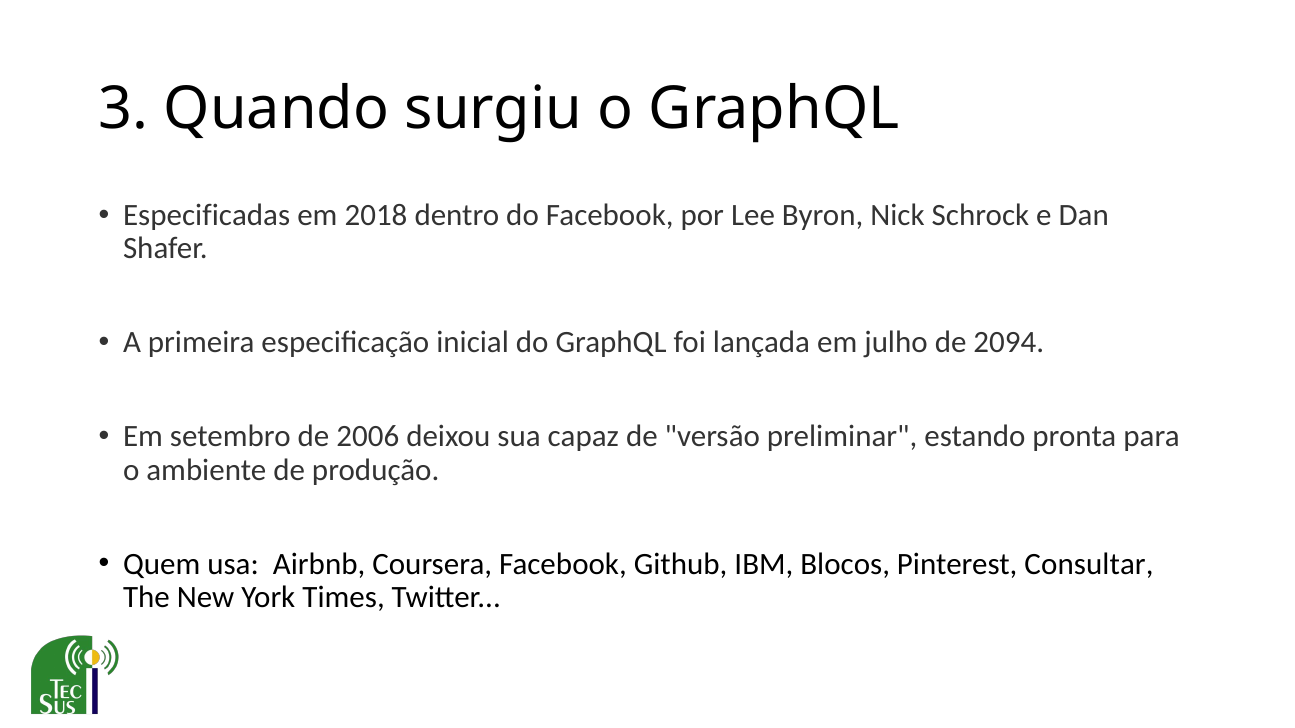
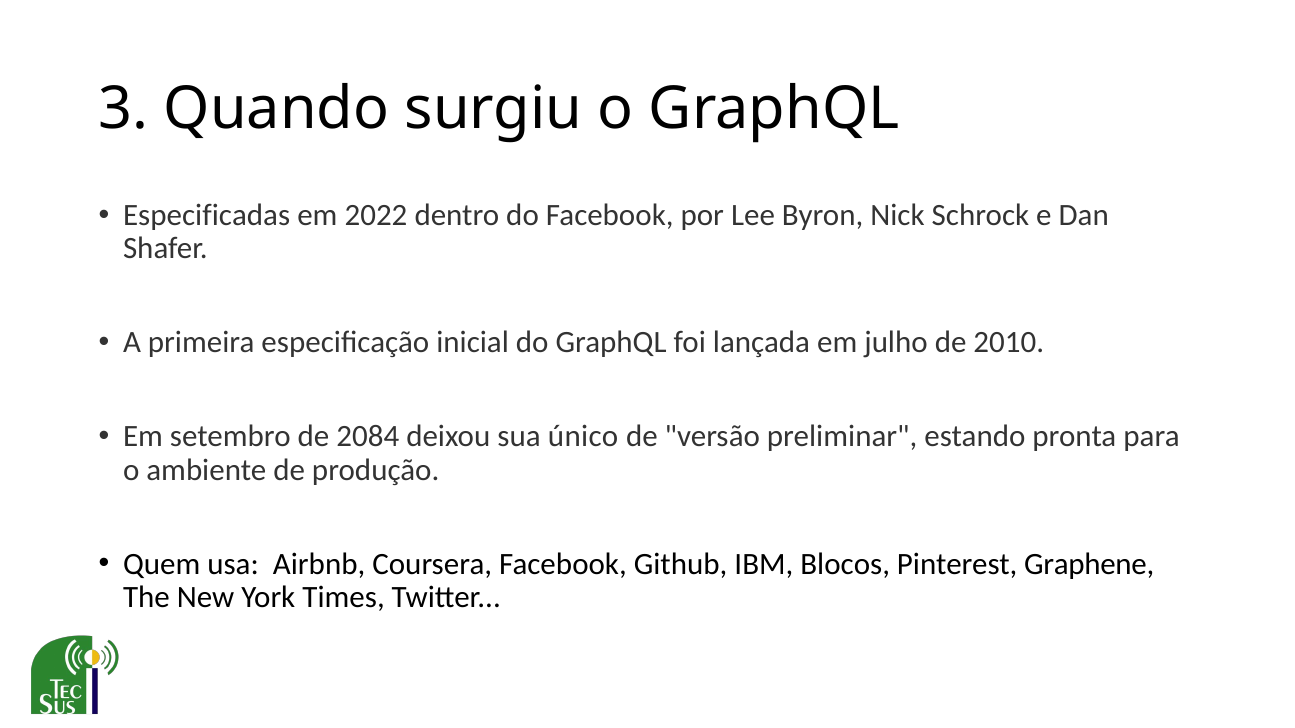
2018: 2018 -> 2022 (376, 215)
2094: 2094 -> 2010 (1009, 343)
2006: 2006 -> 2084 (368, 437)
capaz: capaz -> único (583, 437)
Consultar: Consultar -> Graphene (1089, 564)
